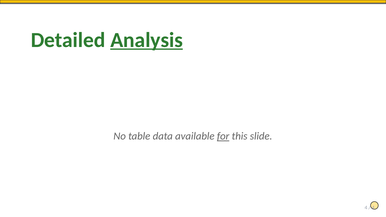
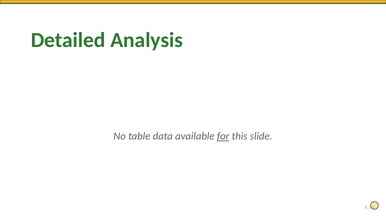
Analysis underline: present -> none (147, 40)
